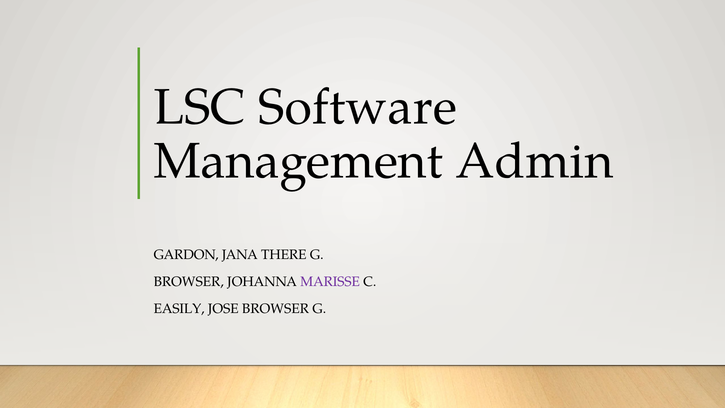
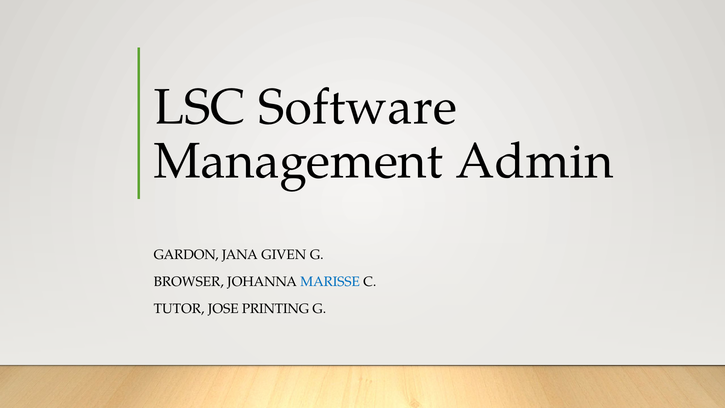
THERE: THERE -> GIVEN (284, 254)
MARISSE colour: purple -> blue (330, 282)
EASILY: EASILY -> TUTOR (179, 309)
JOSE BROWSER: BROWSER -> PRINTING (276, 309)
